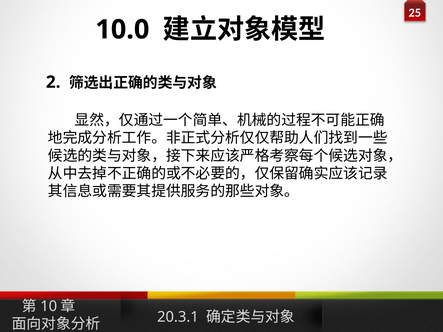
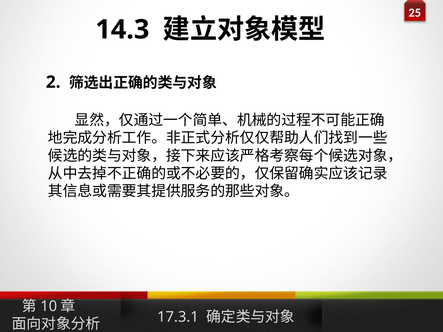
10.0: 10.0 -> 14.3 (122, 30)
20.3.1: 20.3.1 -> 17.3.1 (178, 317)
